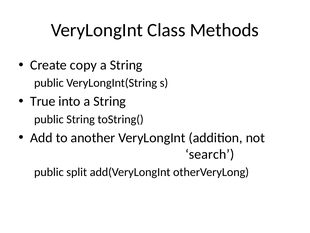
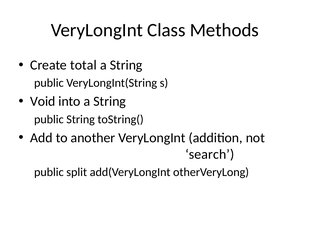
copy: copy -> total (83, 65)
True: True -> Void (43, 101)
